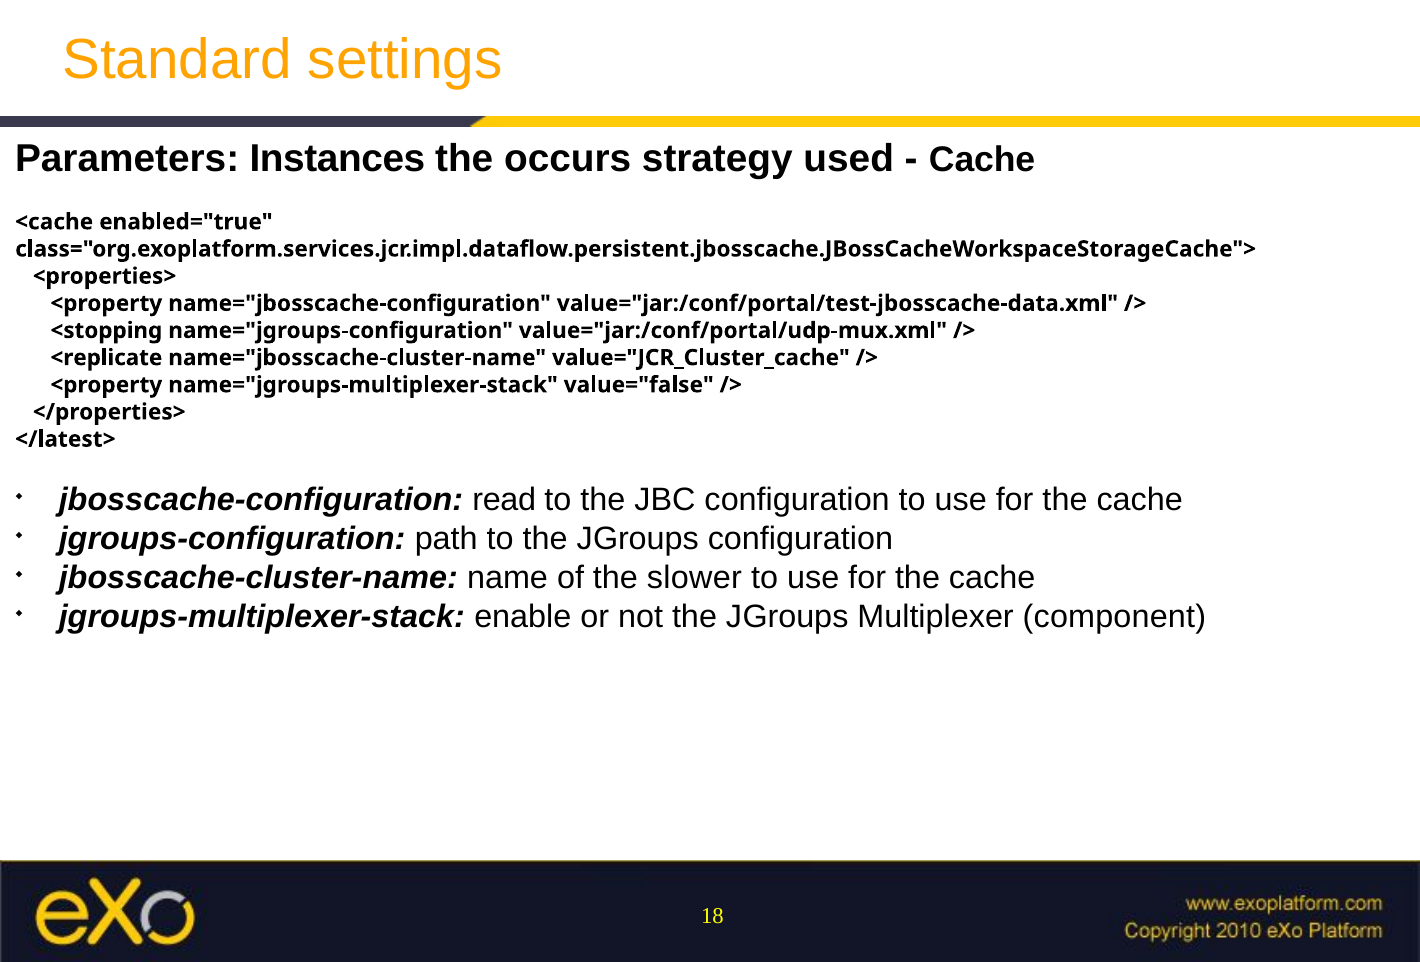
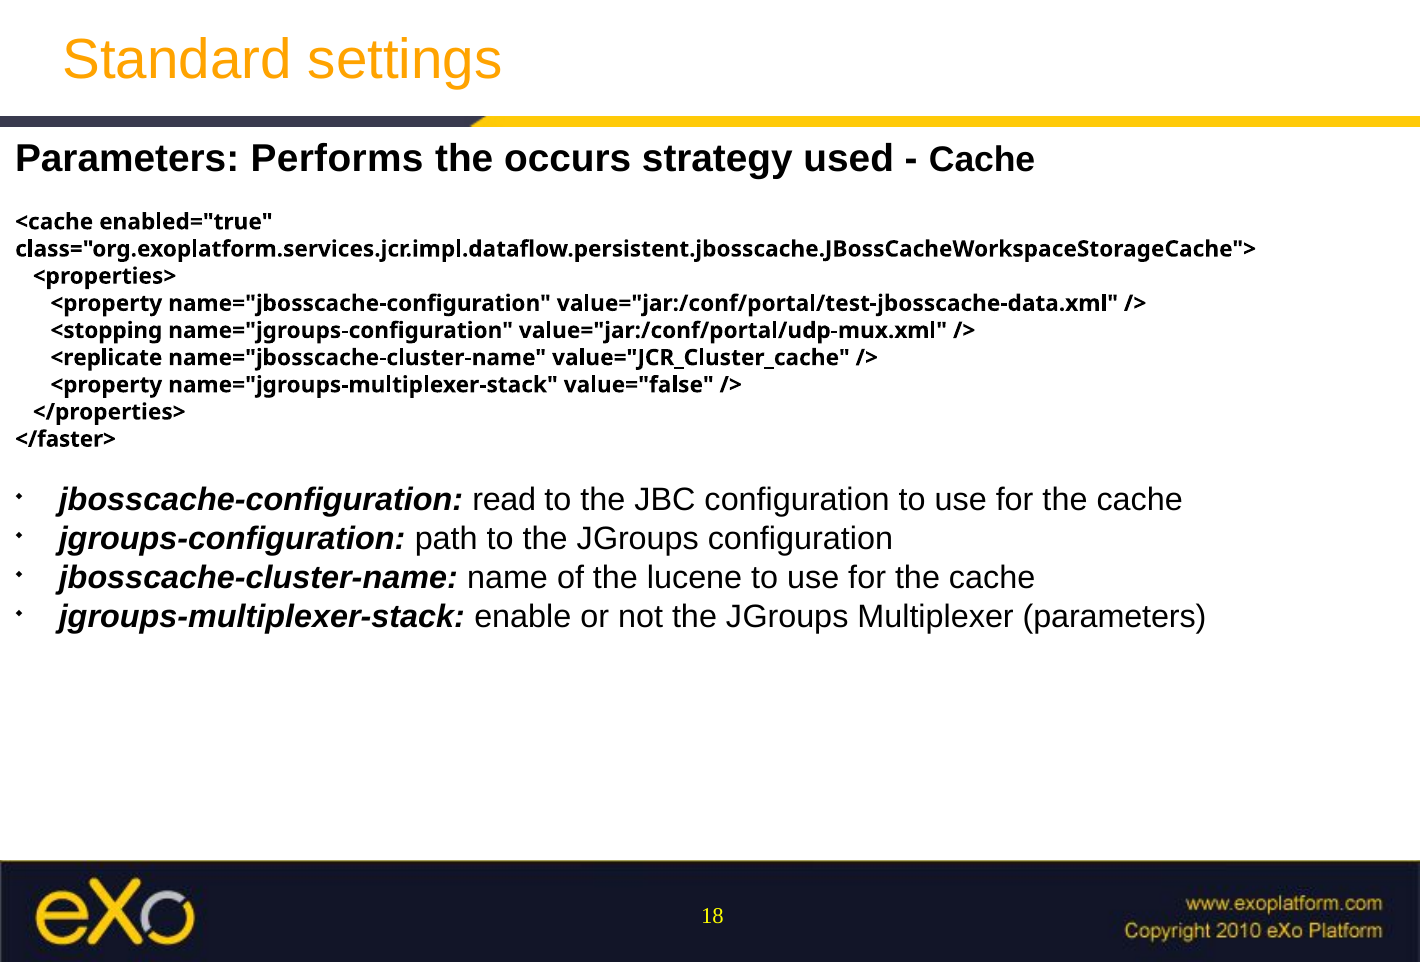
Instances: Instances -> Performs (337, 159)
</latest>: </latest> -> </faster> (66, 439)
slower: slower -> lucene (695, 578)
Multiplexer component: component -> parameters (1115, 616)
